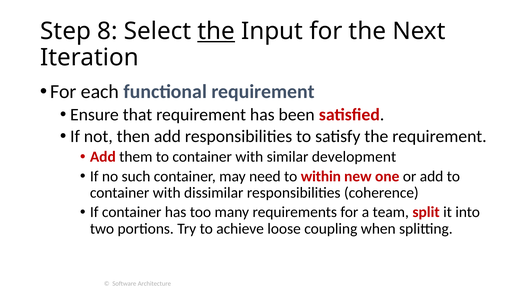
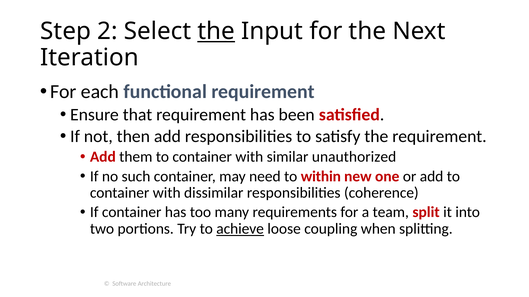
8: 8 -> 2 (107, 31)
development: development -> unauthorized (354, 157)
achieve underline: none -> present (240, 229)
